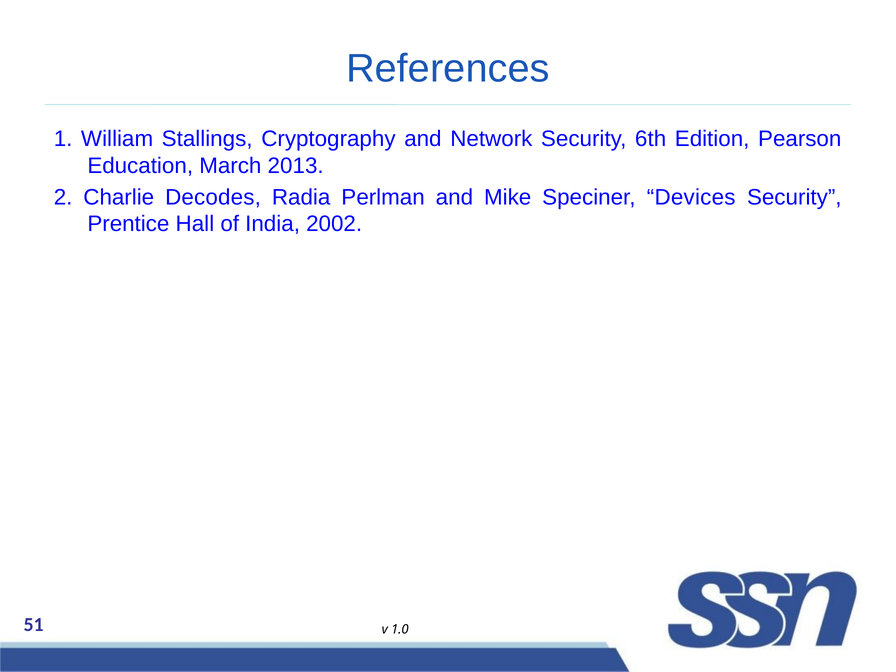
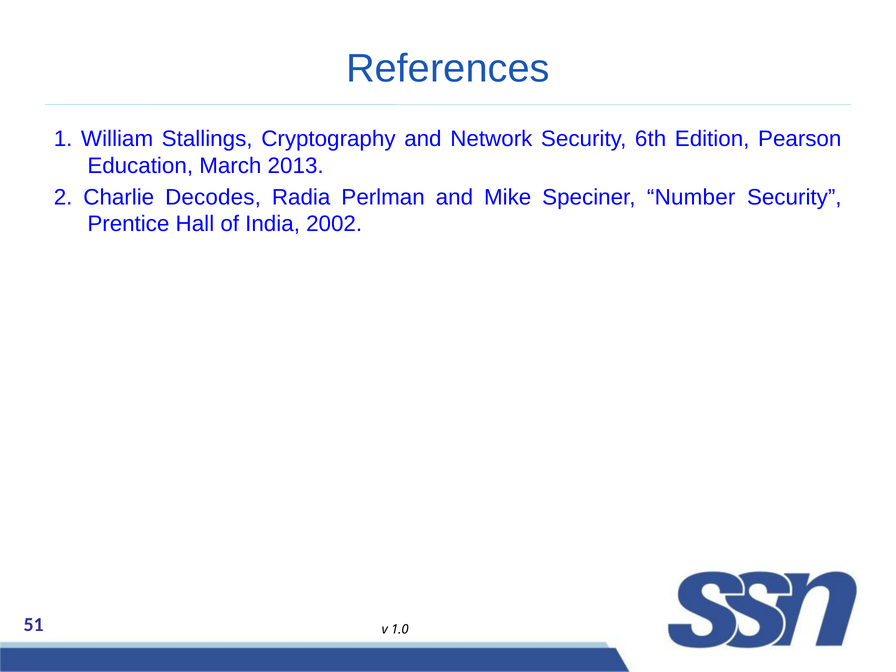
Devices: Devices -> Number (691, 197)
